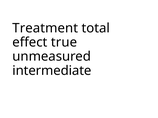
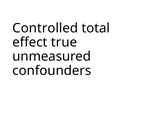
Treatment: Treatment -> Controlled (45, 28)
intermediate: intermediate -> confounders (52, 71)
